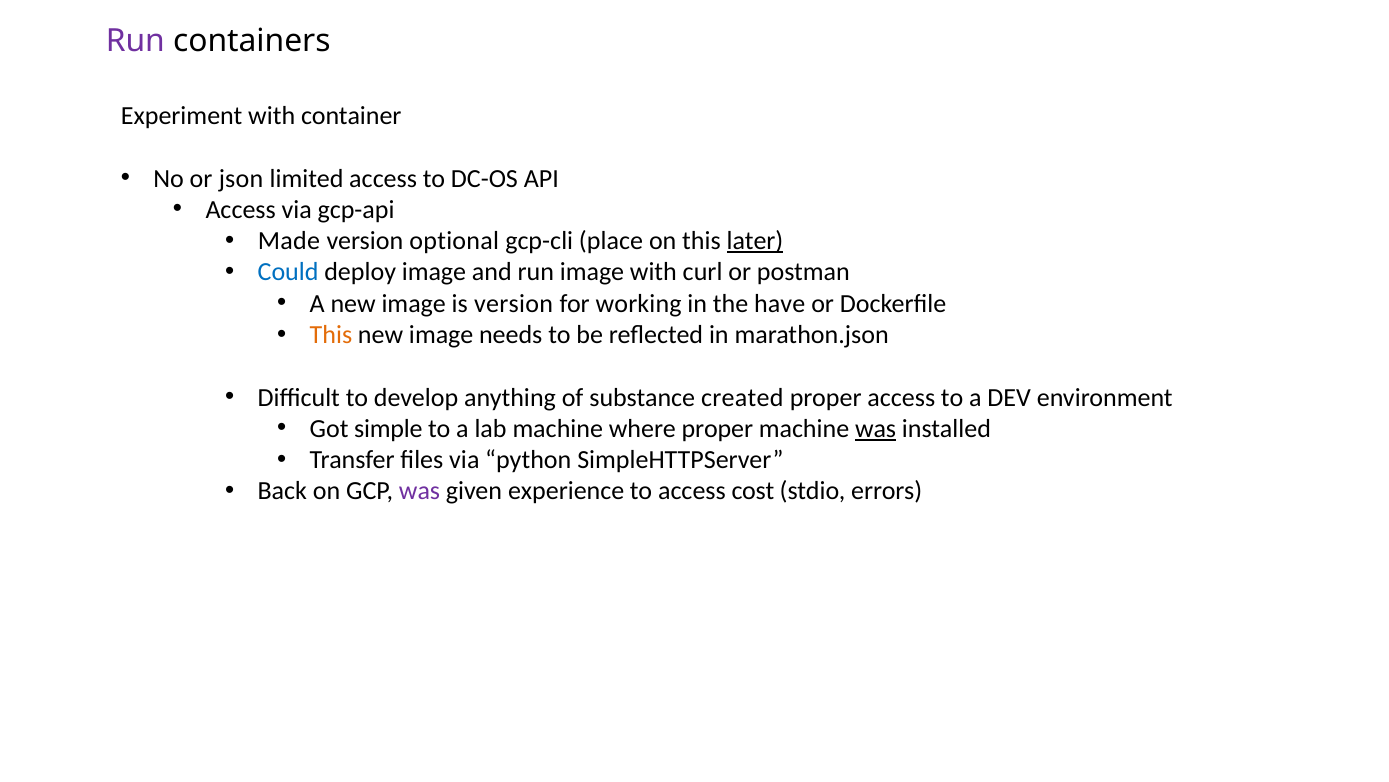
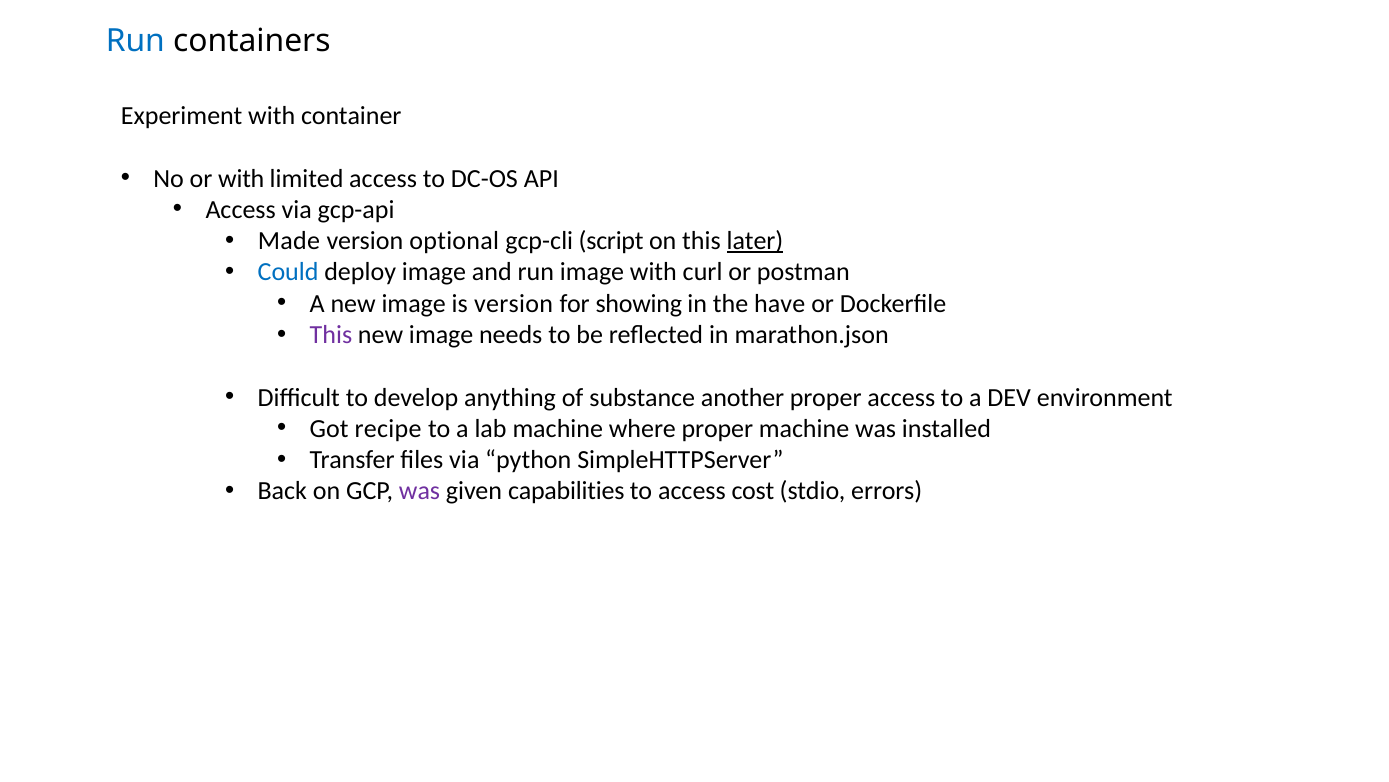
Run colour: purple -> blue (135, 41)
or json: json -> with (241, 178)
place: place -> script (611, 241)
working: working -> showing (639, 303)
This colour: orange -> purple (331, 335)
created: created -> another (743, 397)
simple: simple -> recipe (388, 428)
was underline: present -> none (876, 428)
experience: experience -> capabilities (566, 491)
